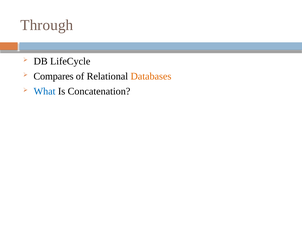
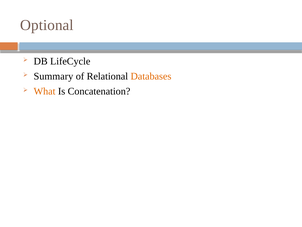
Through: Through -> Optional (47, 25)
Compares: Compares -> Summary (53, 76)
What colour: blue -> orange (45, 91)
